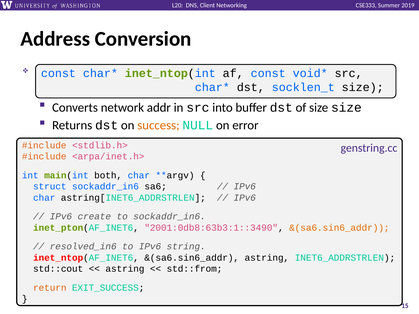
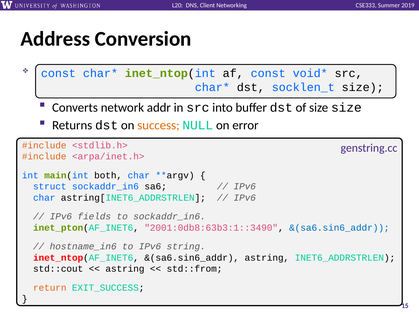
create: create -> fields (94, 217)
&(sa6.sin6_addr colour: orange -> blue (339, 228)
resolved_in6: resolved_in6 -> hostname_in6 (83, 247)
